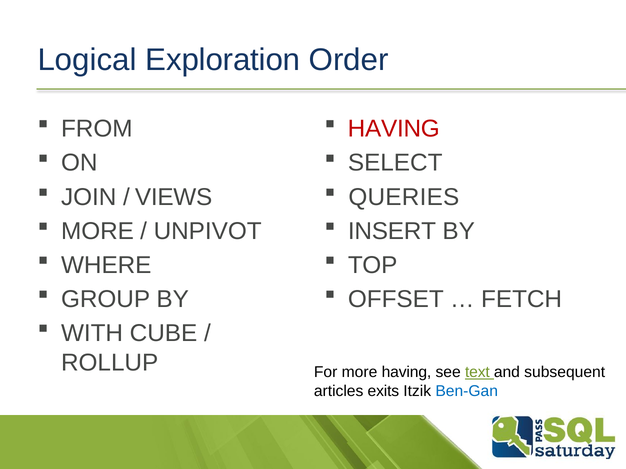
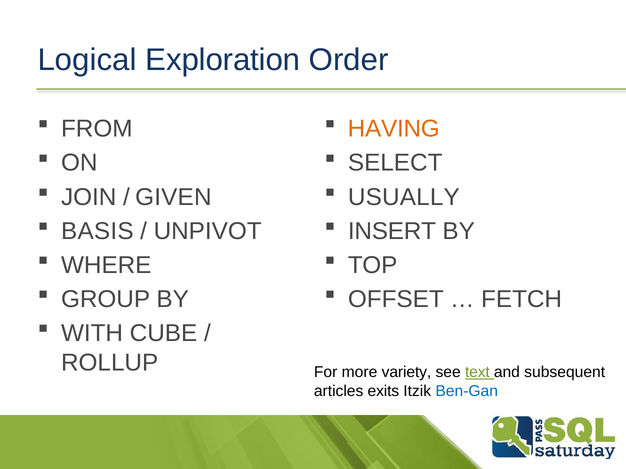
HAVING colour: red -> orange (394, 129)
VIEWS: VIEWS -> GIVEN (173, 197)
QUERIES: QUERIES -> USUALLY (404, 197)
MORE: MORE -> BASIS (97, 231)
more having: having -> variety (406, 373)
